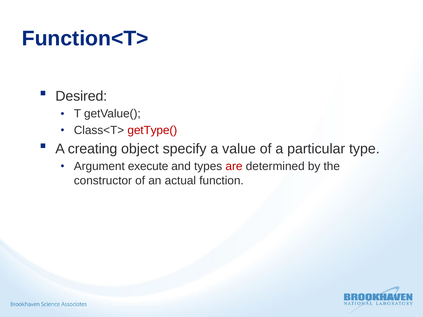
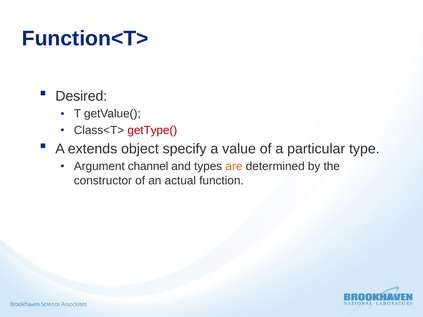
creating: creating -> extends (93, 149)
execute: execute -> channel (148, 167)
are colour: red -> orange (234, 167)
